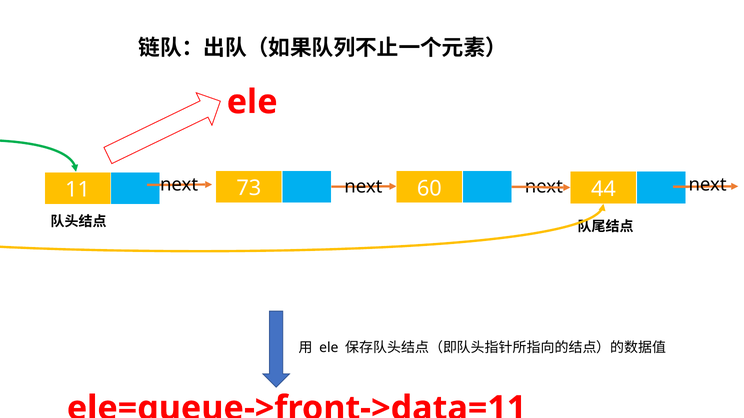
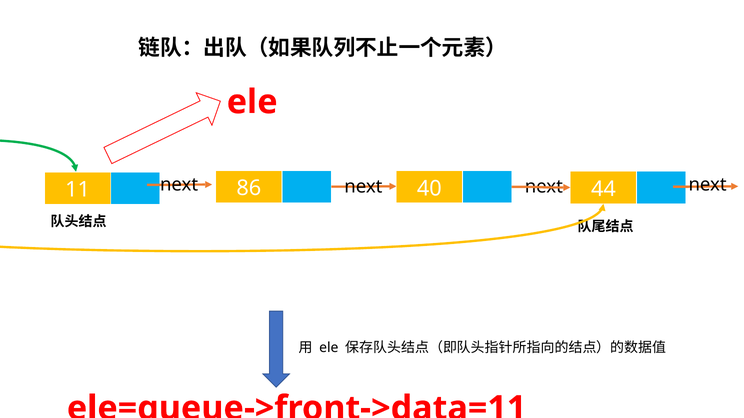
73: 73 -> 86 (249, 188)
60: 60 -> 40 (429, 189)
